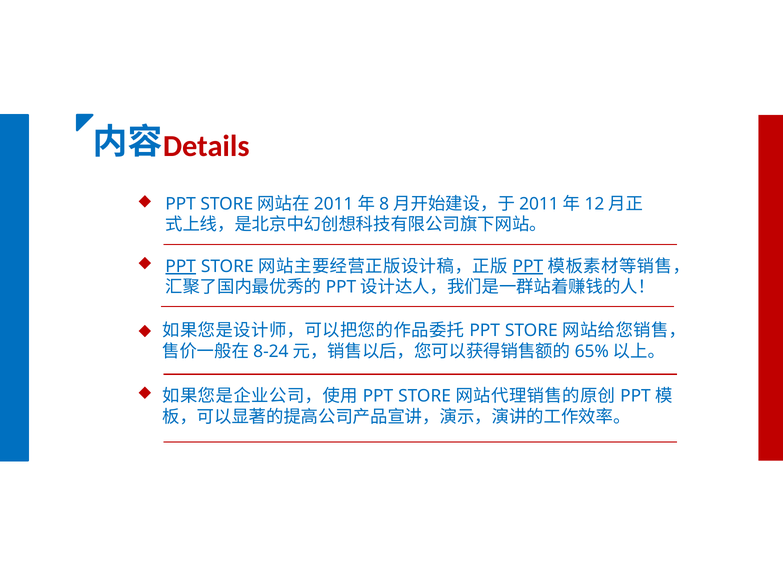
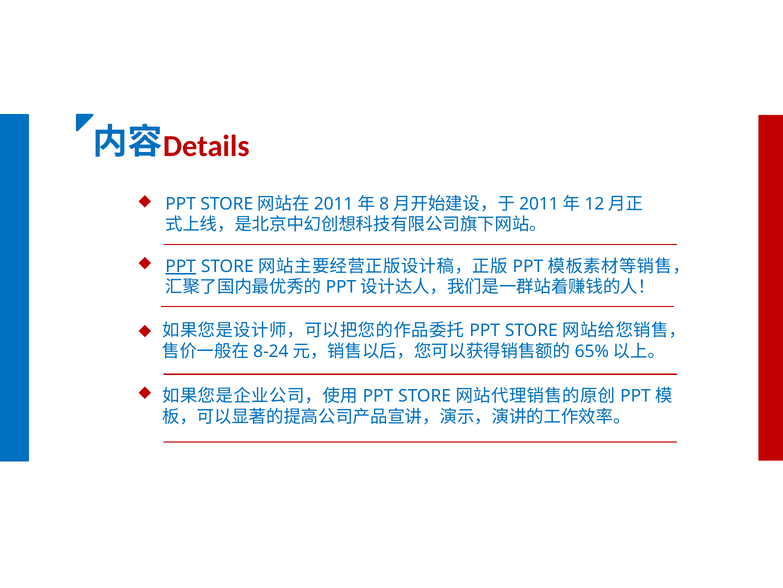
PPT underline: present -> none (528, 266)
